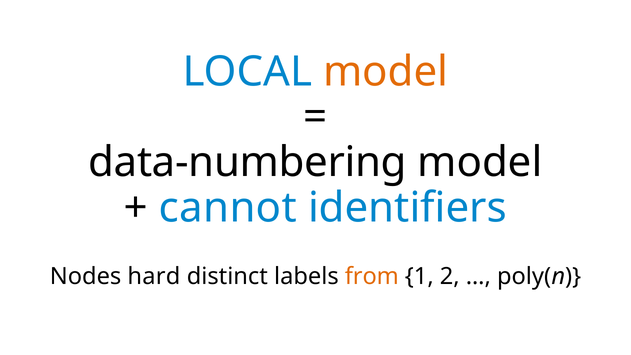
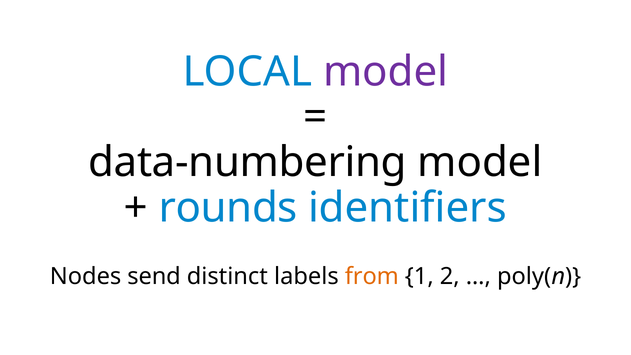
model colour: orange -> purple (386, 72)
cannot: cannot -> rounds (228, 208)
hard: hard -> send (154, 276)
